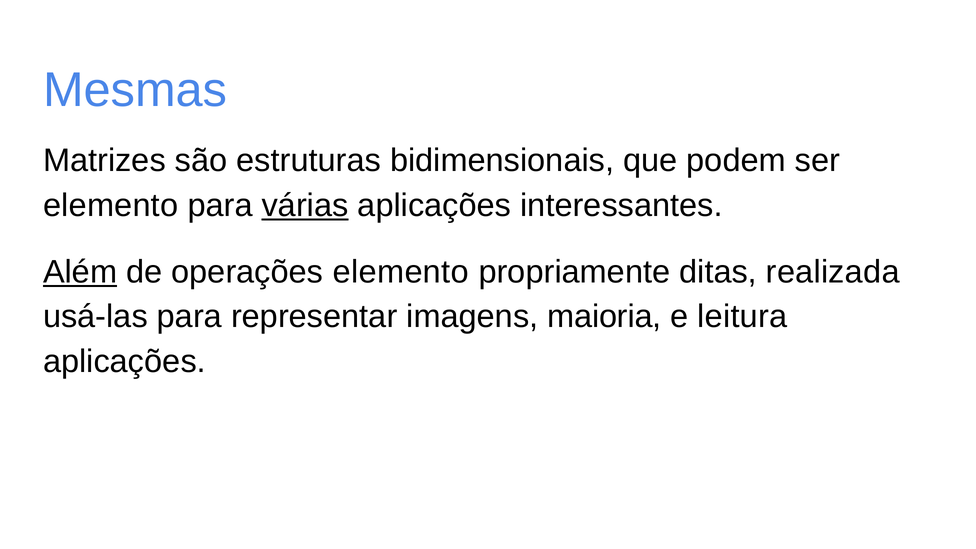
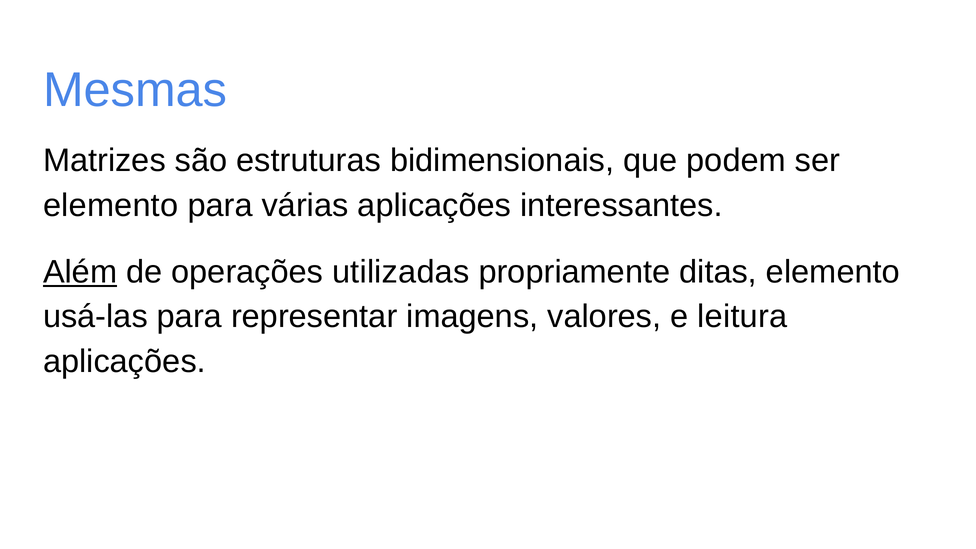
várias underline: present -> none (305, 205)
operações elemento: elemento -> utilizadas (401, 272)
ditas realizada: realizada -> elemento (833, 272)
maioria: maioria -> valores (604, 317)
